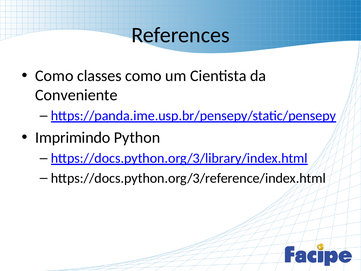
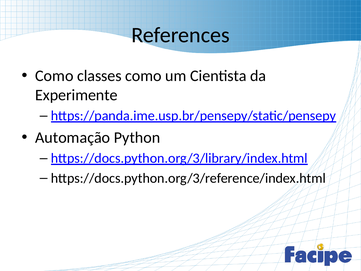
Conveniente: Conveniente -> Experimente (76, 95)
Imprimindo: Imprimindo -> Automação (73, 137)
